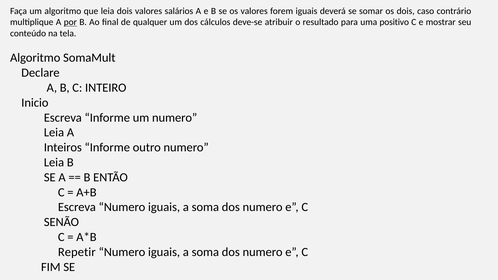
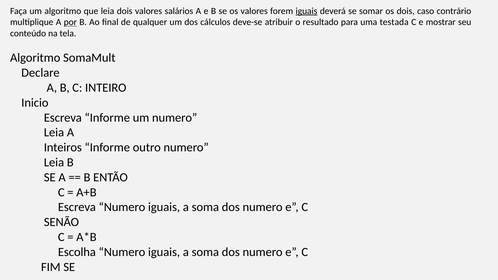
iguais underline: none -> present (306, 11)
positivo: positivo -> testada (394, 22)
Repetir: Repetir -> Escolha (77, 252)
